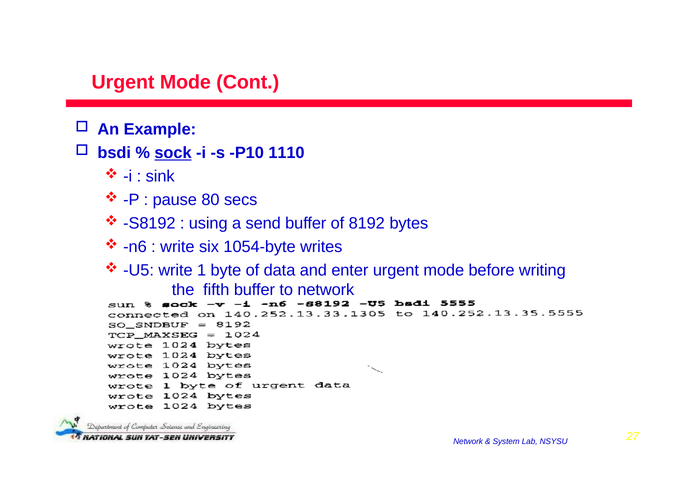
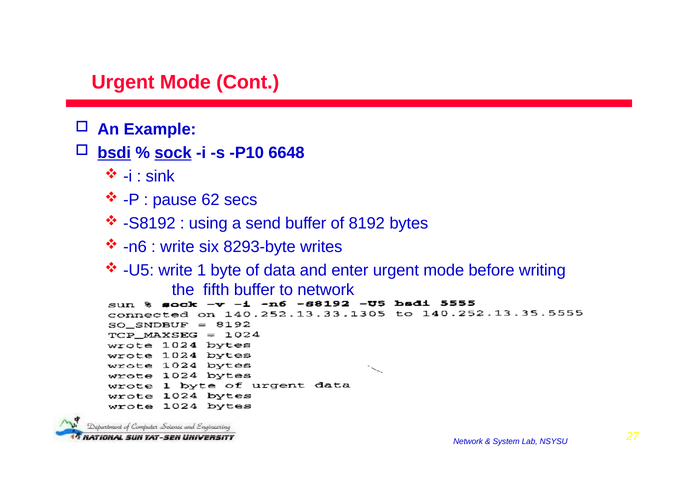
bsdi underline: none -> present (114, 153)
1110: 1110 -> 6648 (286, 153)
80: 80 -> 62 (210, 200)
1054-byte: 1054-byte -> 8293-byte (260, 247)
